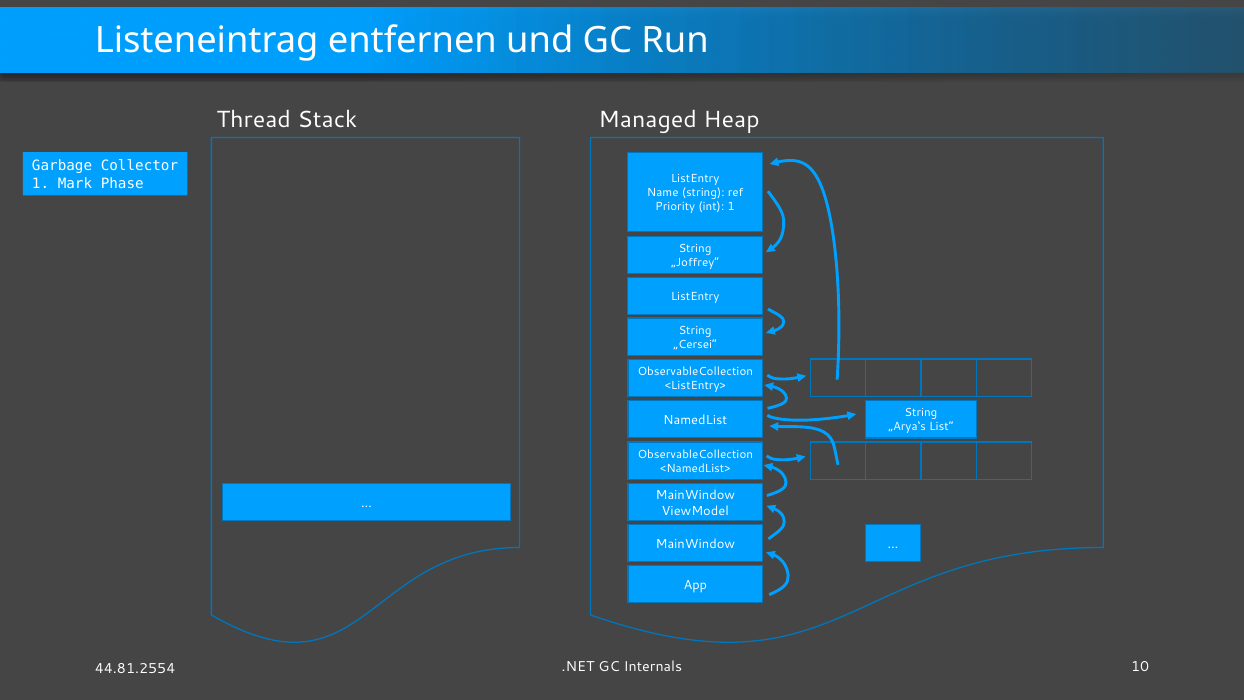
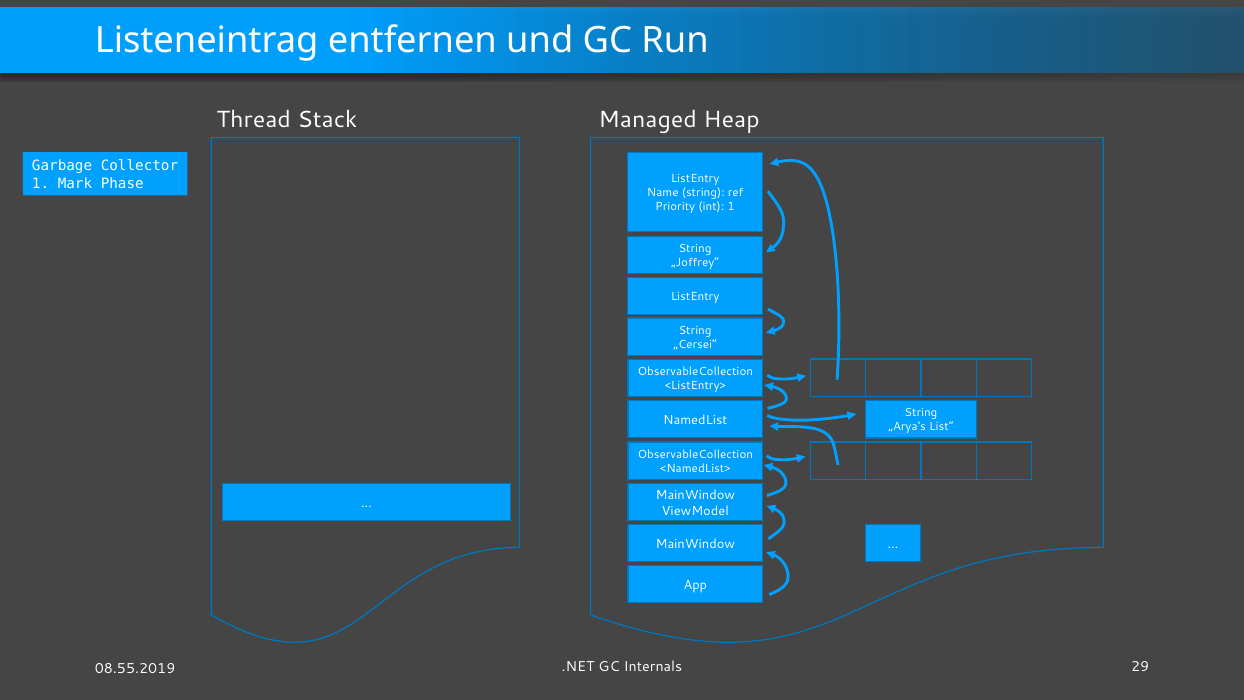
10: 10 -> 29 (1140, 667)
44.81.2554: 44.81.2554 -> 08.55.2019 (135, 668)
